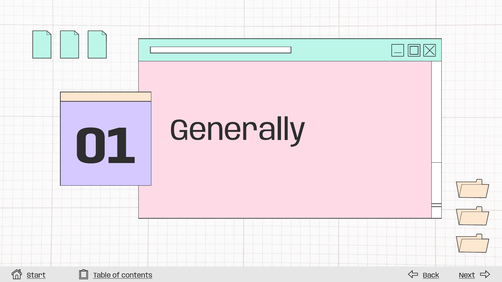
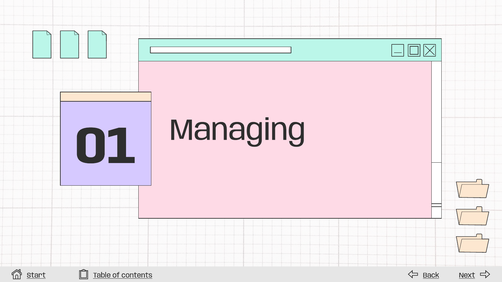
Generally: Generally -> Managing (238, 130)
